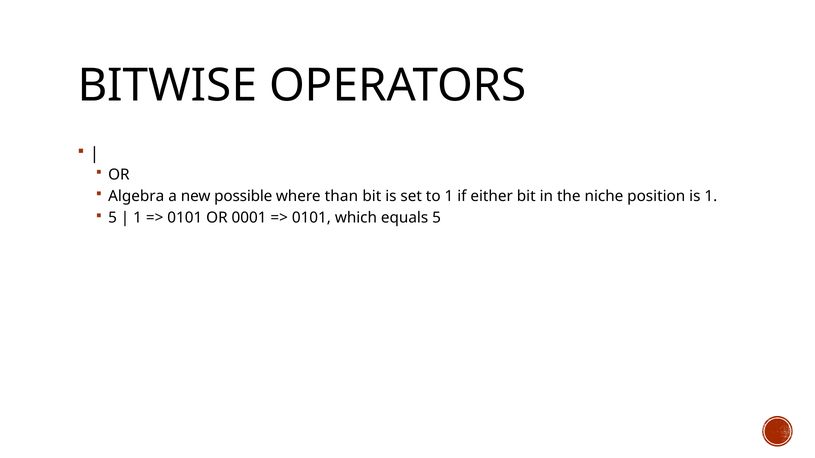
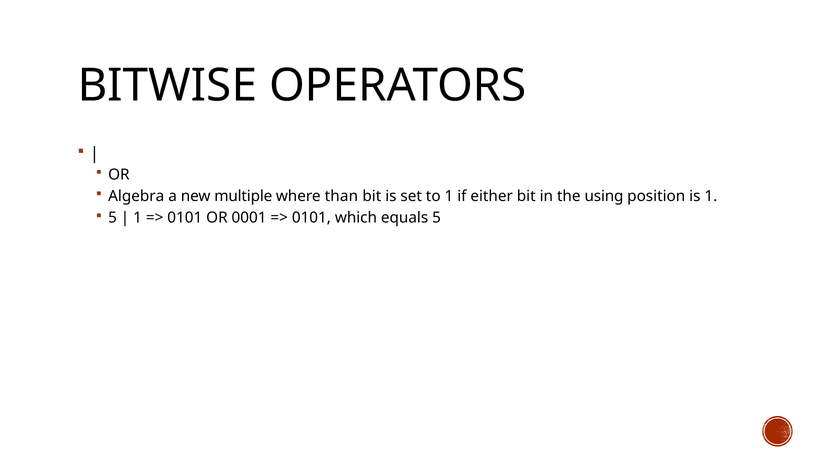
possible: possible -> multiple (243, 196)
niche: niche -> using (604, 196)
